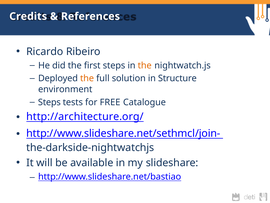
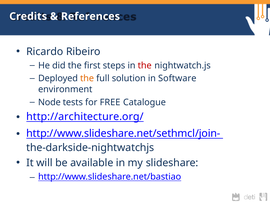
the colour: orange -> red (145, 65)
Structure: Structure -> Software (177, 78)
Steps: Steps -> Node (49, 102)
